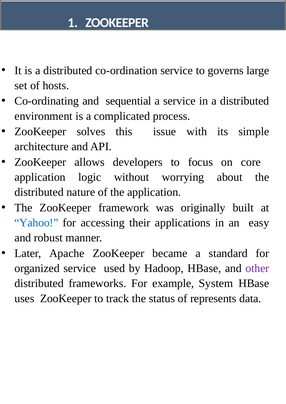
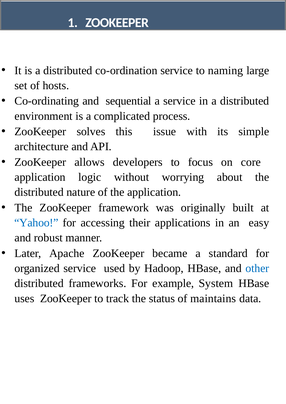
governs: governs -> naming (226, 71)
other colour: purple -> blue (257, 269)
represents: represents -> maintains (213, 299)
